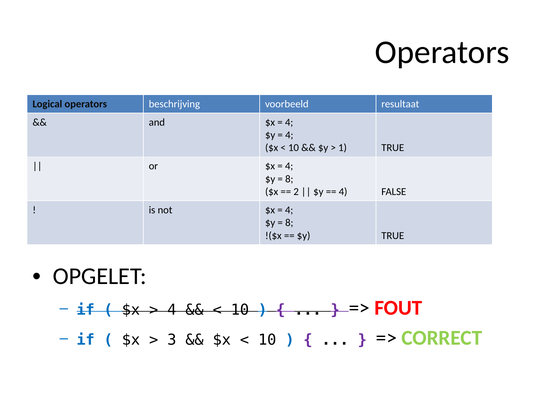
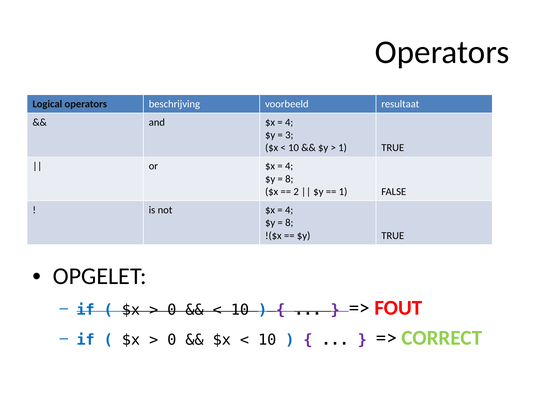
4: 4 -> 3 (289, 135)
4: 4 -> 1 (343, 192)
4: 4 -> 0 (172, 310)
3: 3 -> 0 (172, 340)
